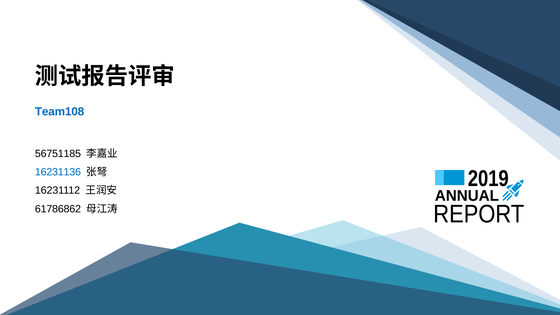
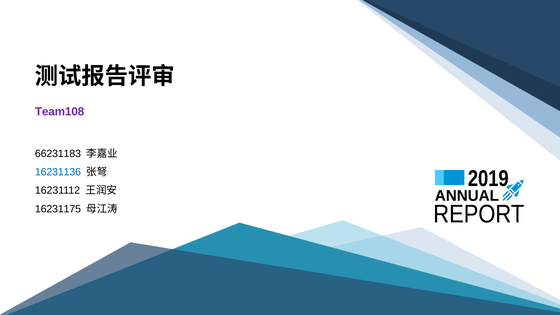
Team108 colour: blue -> purple (60, 111)
56751185: 56751185 -> 66231183 (58, 154)
61786862: 61786862 -> 16231175 (58, 209)
